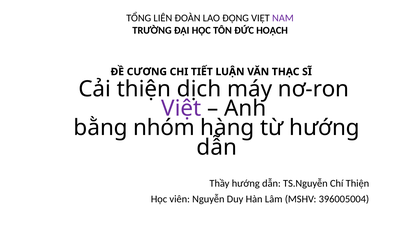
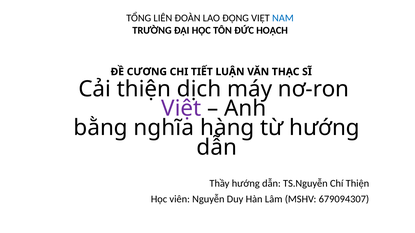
NAM colour: purple -> blue (283, 18)
nhóm: nhóm -> nghĩa (164, 128)
396005004: 396005004 -> 679094307 (344, 199)
